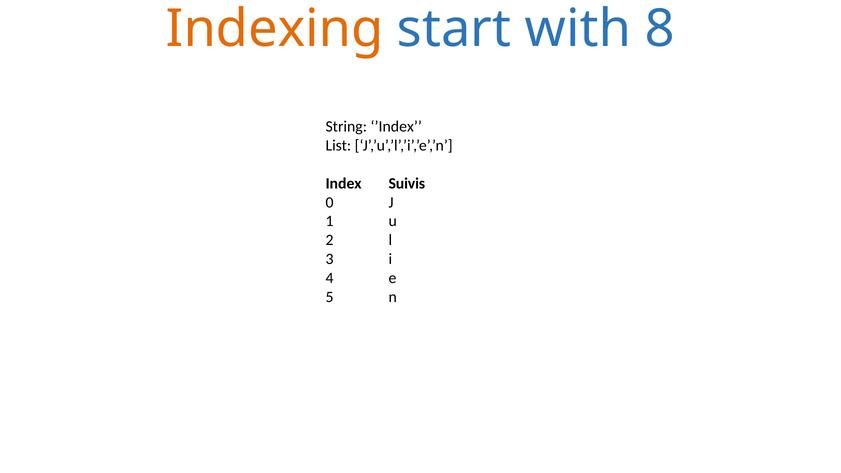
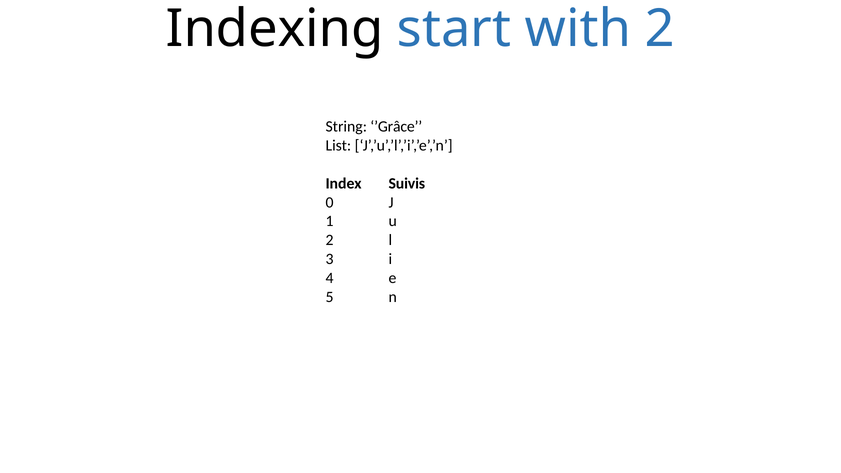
Indexing colour: orange -> black (275, 29)
with 8: 8 -> 2 (660, 29)
’Index: ’Index -> ’Grâce (396, 127)
